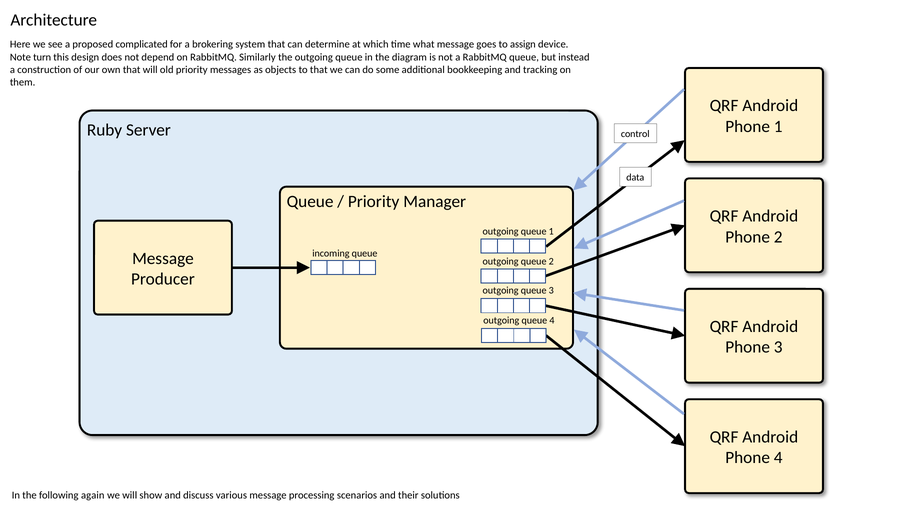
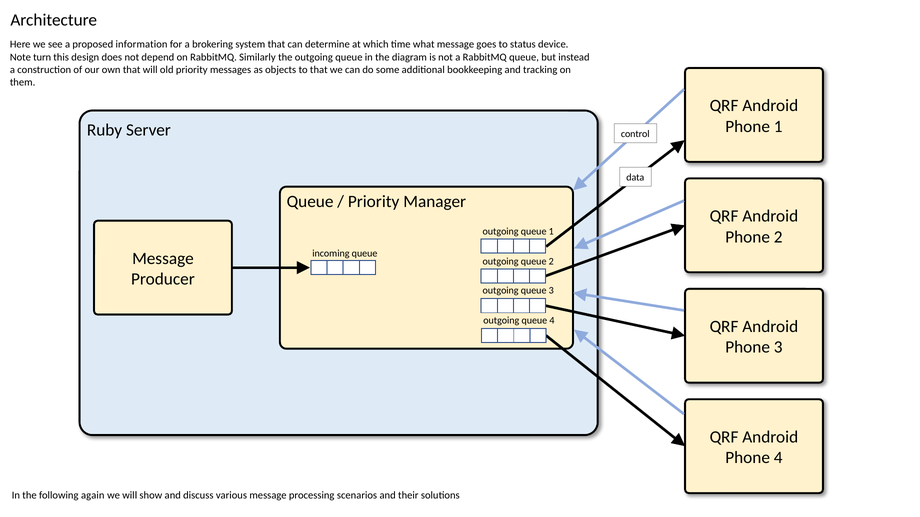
complicated: complicated -> information (142, 44)
assign: assign -> status (523, 44)
